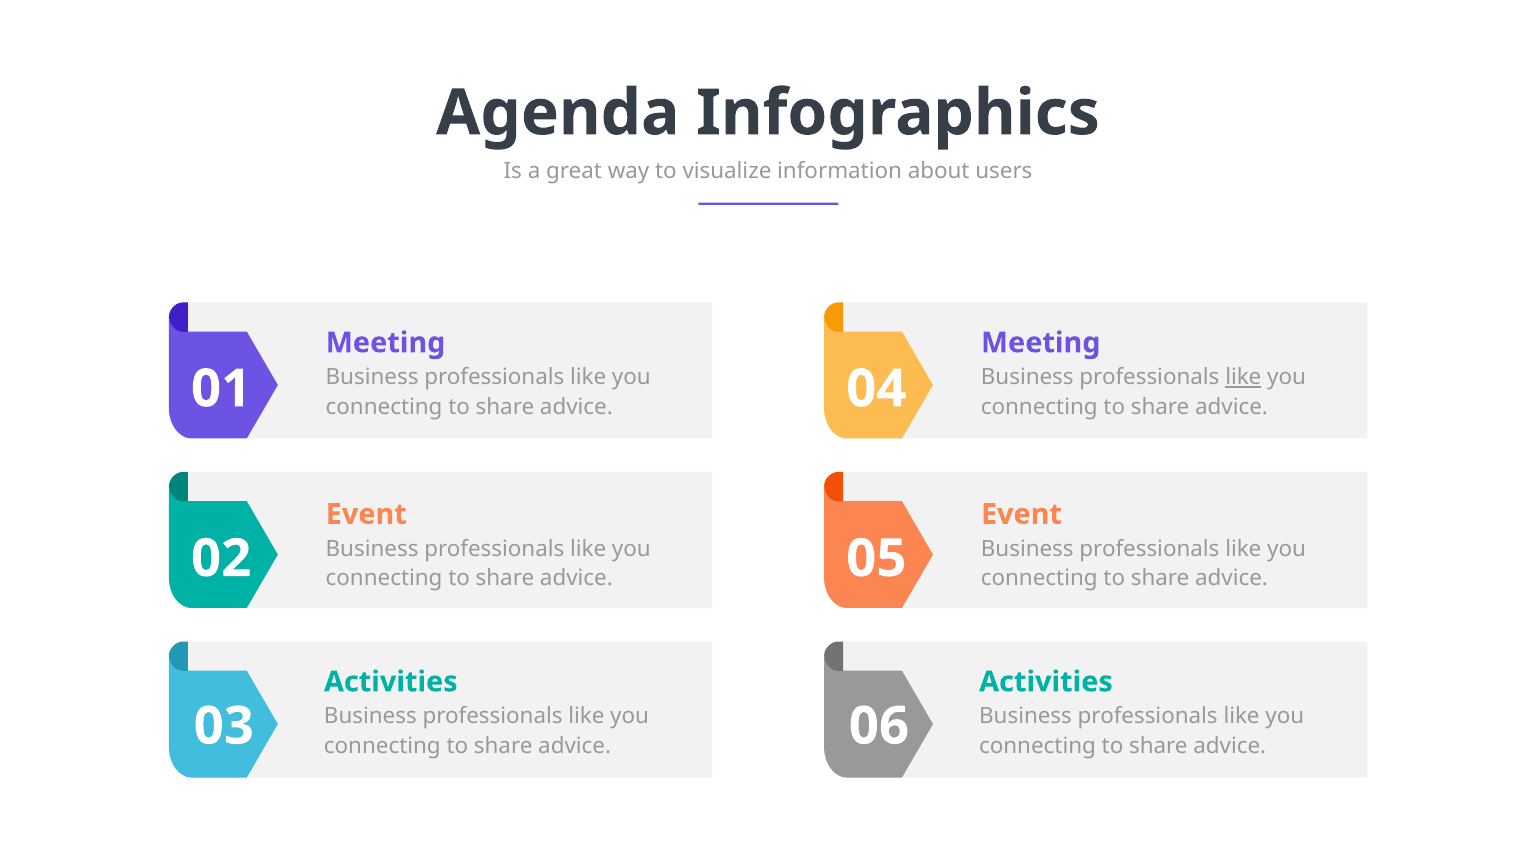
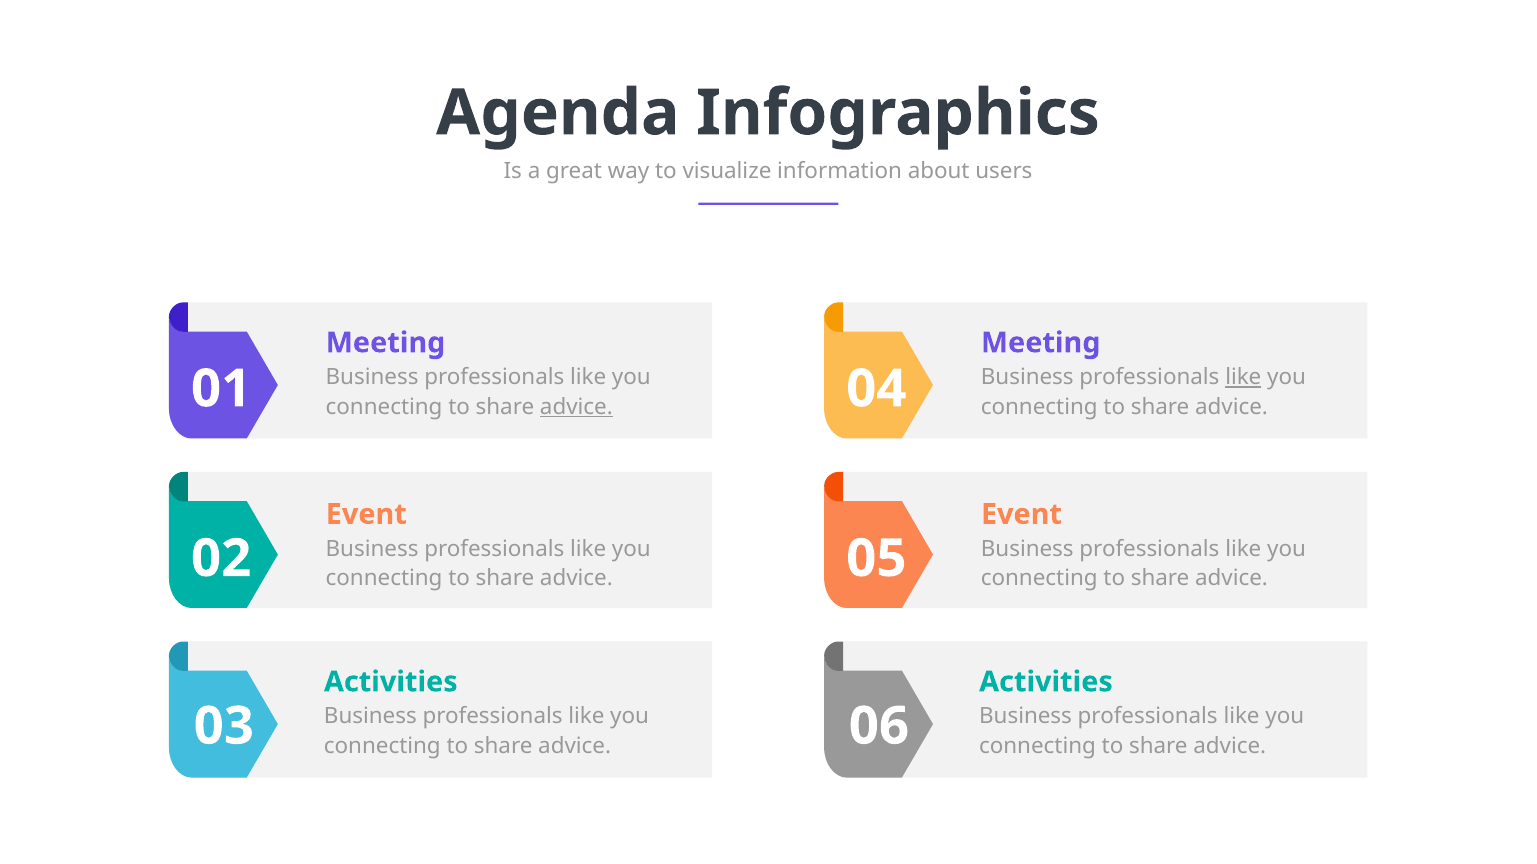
advice underline: none -> present (576, 407)
